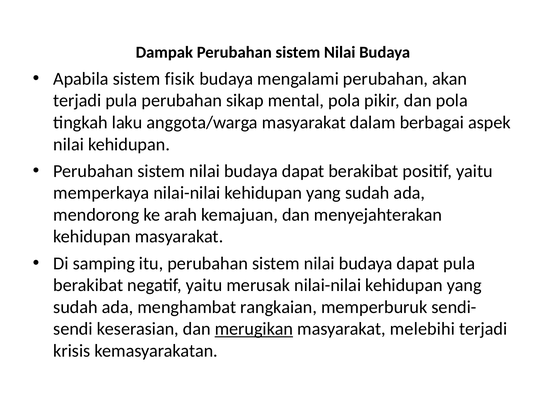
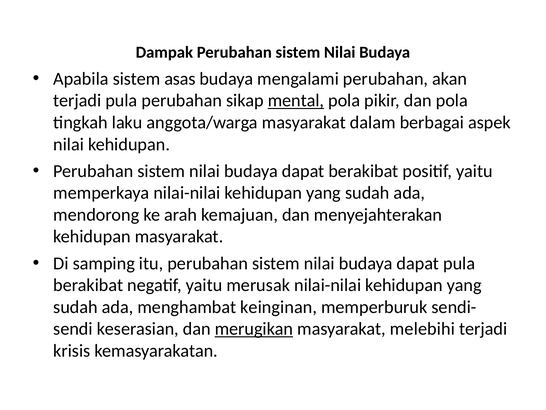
fisik: fisik -> asas (180, 79)
mental underline: none -> present (296, 100)
rangkaian: rangkaian -> keinginan (279, 307)
